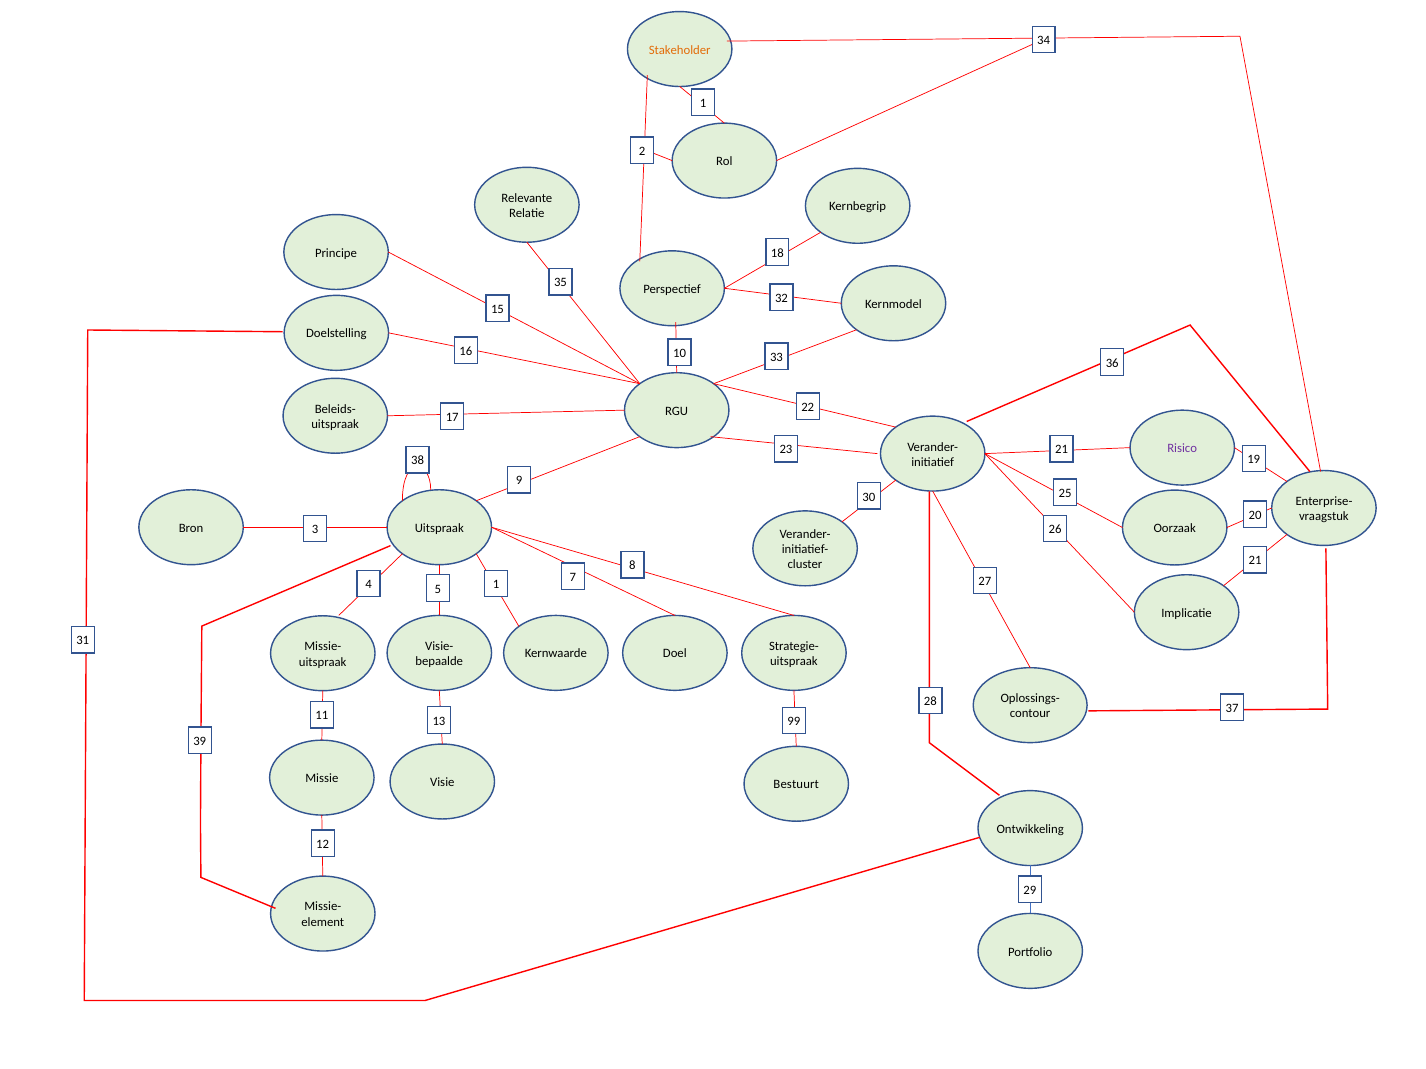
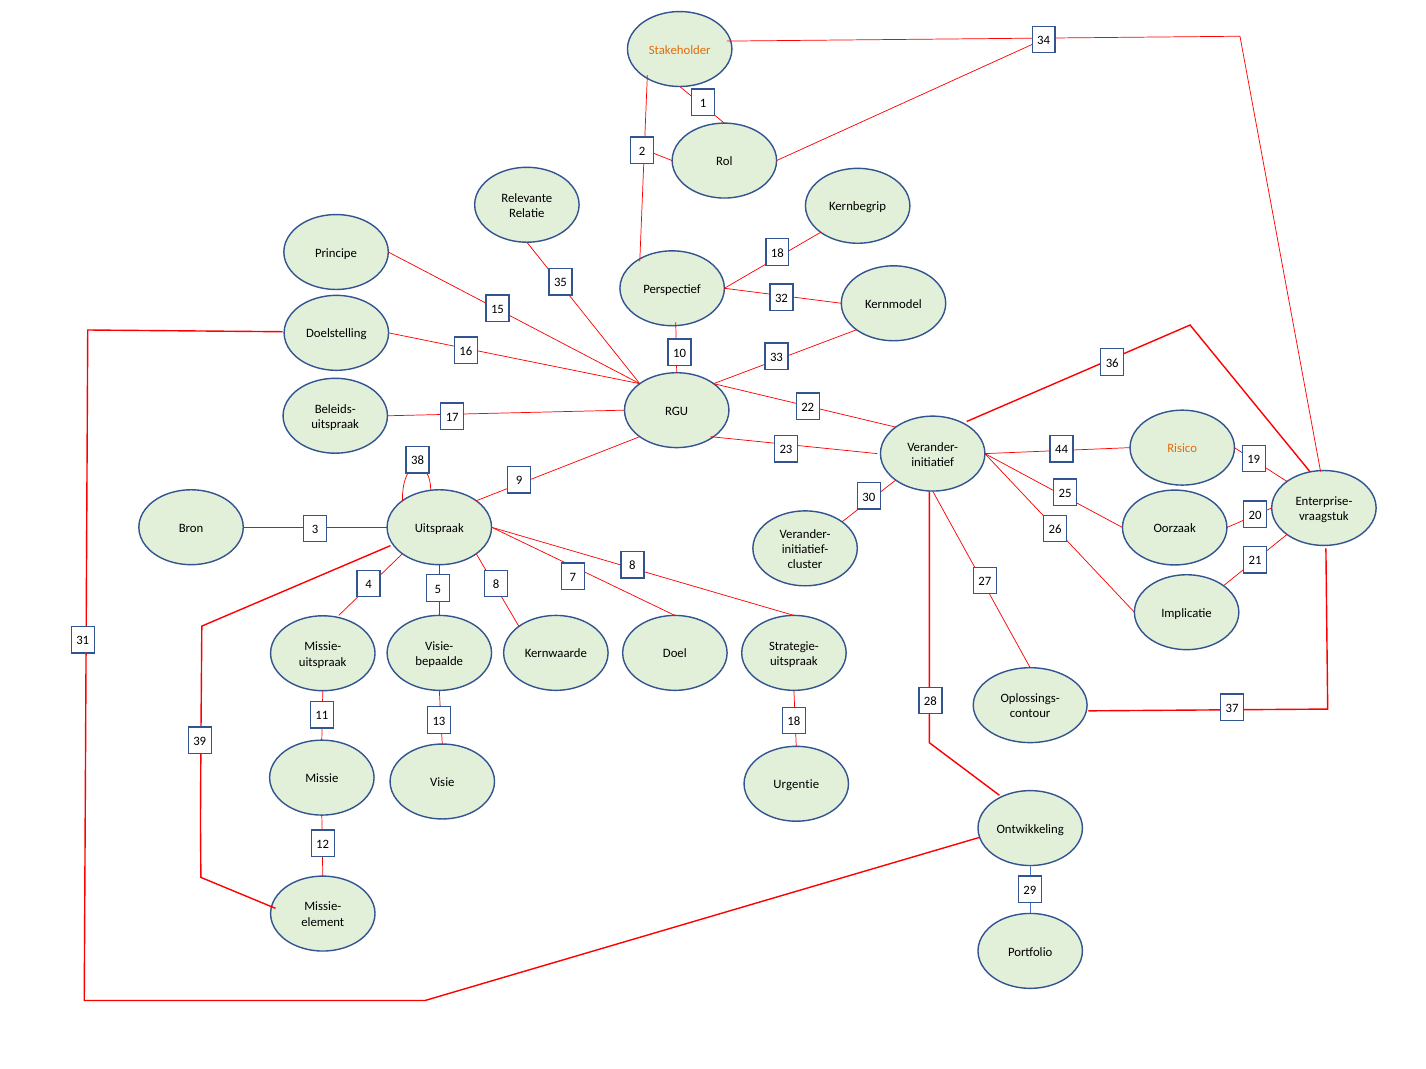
Risico colour: purple -> orange (1182, 449)
23 21: 21 -> 44 (1062, 450)
5 1: 1 -> 8 (496, 585)
13 99: 99 -> 18 (794, 722)
Bestuurt: Bestuurt -> Urgentie (796, 785)
